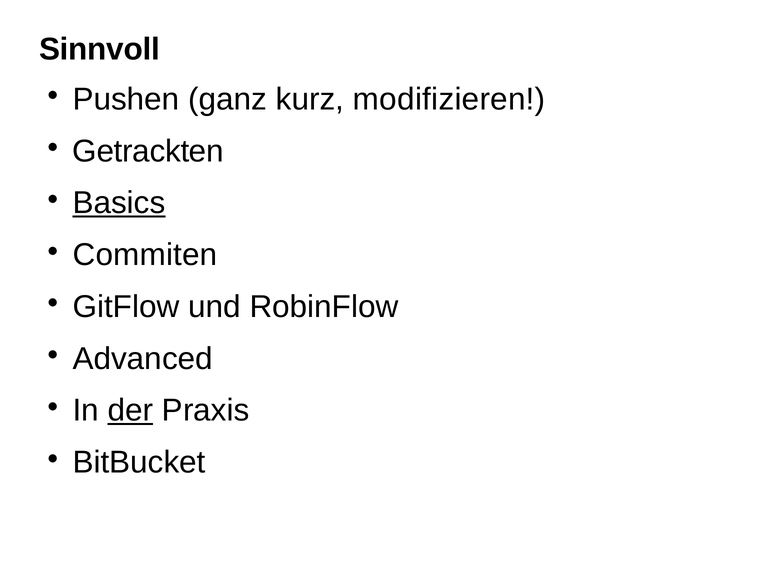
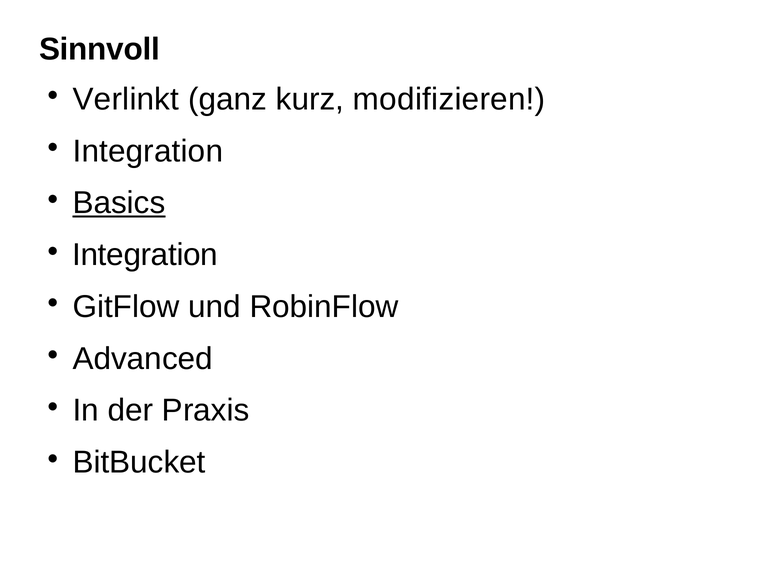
Pushen: Pushen -> Verlinkt (126, 99)
Getrackten: Getrackten -> Integration (148, 151)
Commiten: Commiten -> Integration (145, 255)
der underline: present -> none (130, 410)
